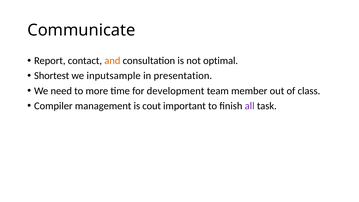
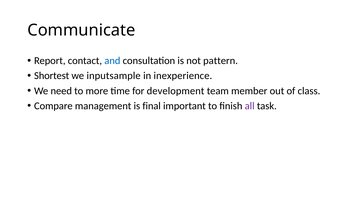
and colour: orange -> blue (112, 61)
optimal: optimal -> pattern (221, 61)
presentation: presentation -> inexperience (183, 76)
Compiler: Compiler -> Compare (53, 106)
cout: cout -> final (152, 106)
